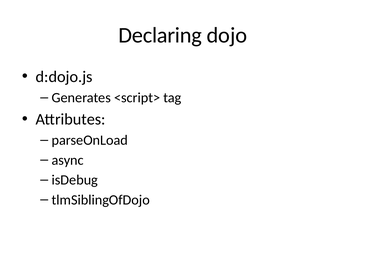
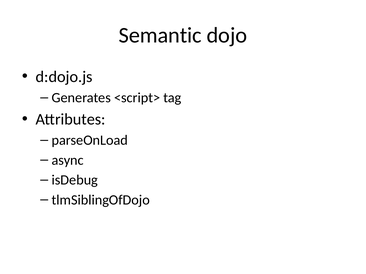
Declaring: Declaring -> Semantic (160, 35)
